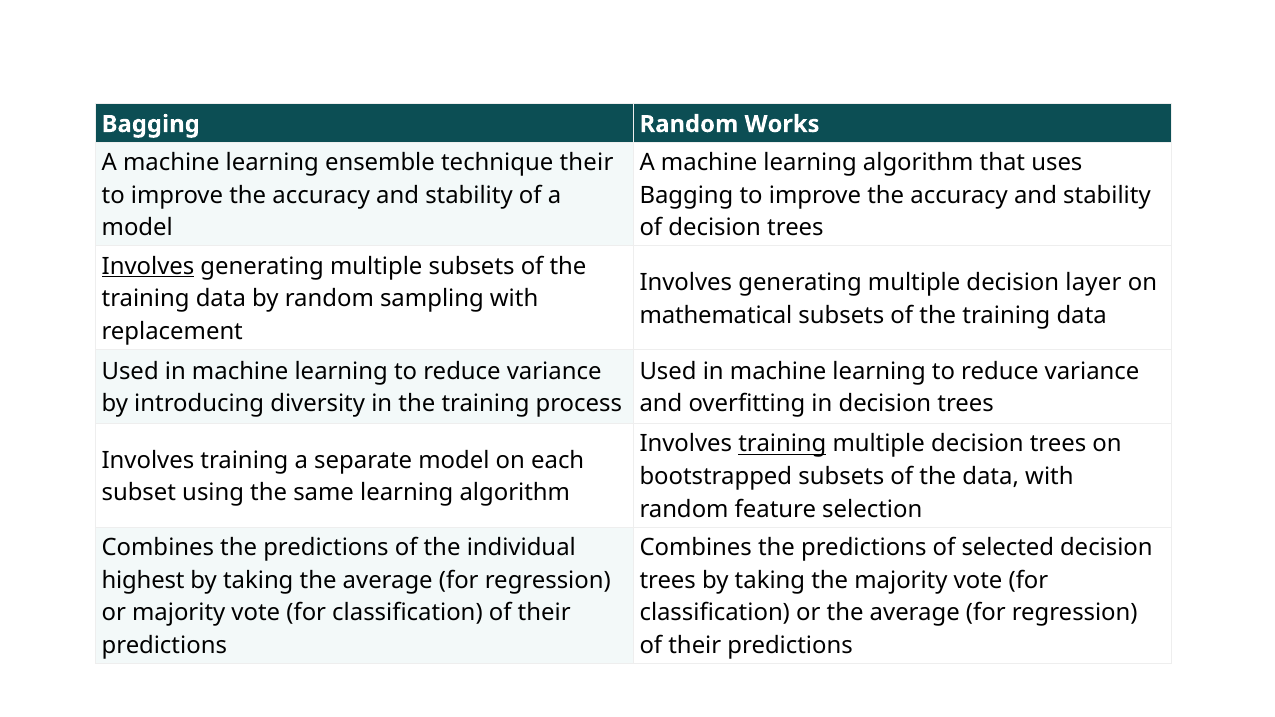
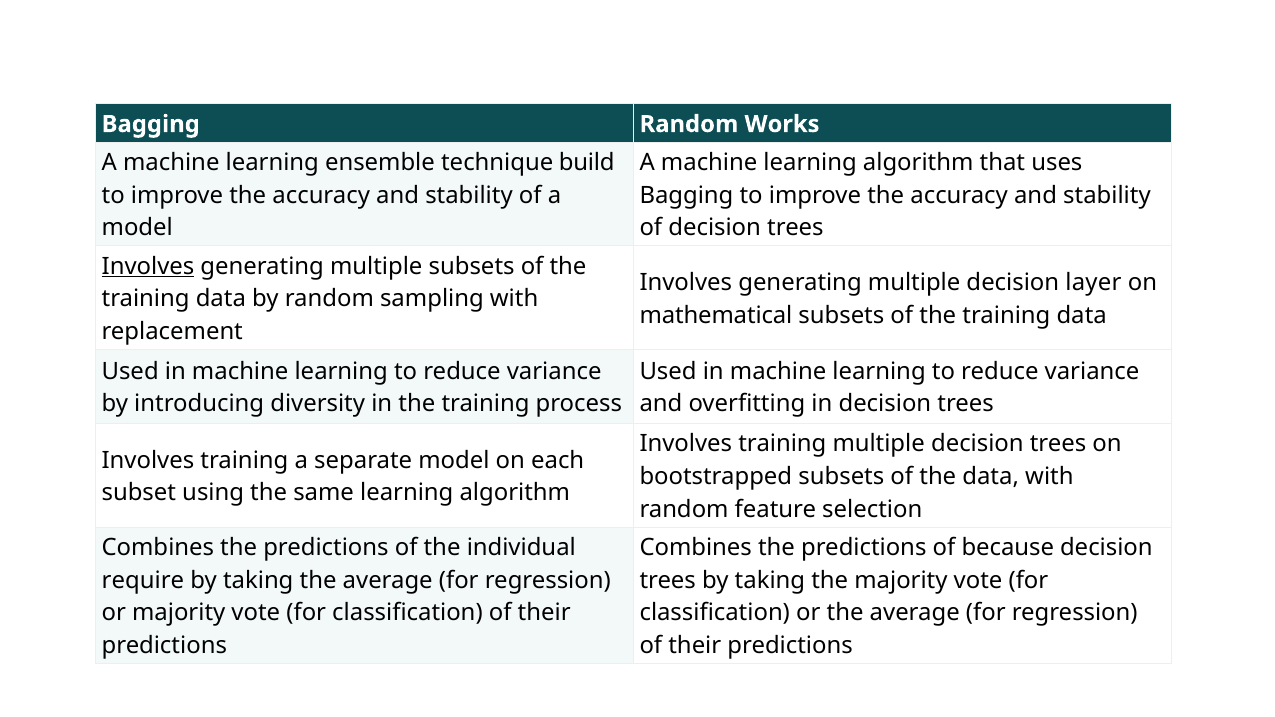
technique their: their -> build (587, 163)
training underline: present -> none (782, 444)
selected: selected -> because (1008, 548)
highest: highest -> require (143, 580)
